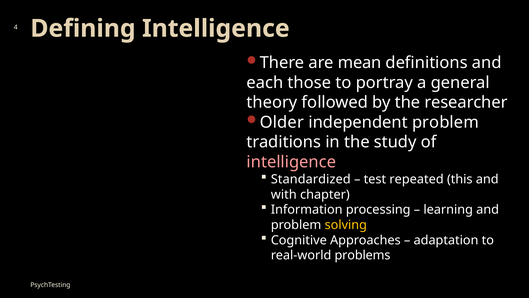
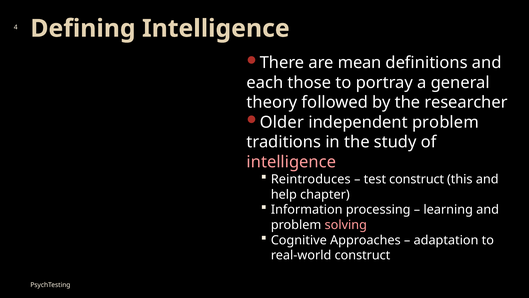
Standardized: Standardized -> Reintroduces (311, 179)
test repeated: repeated -> construct (417, 179)
with: with -> help (284, 194)
solving colour: yellow -> pink (346, 225)
real-world problems: problems -> construct (362, 255)
